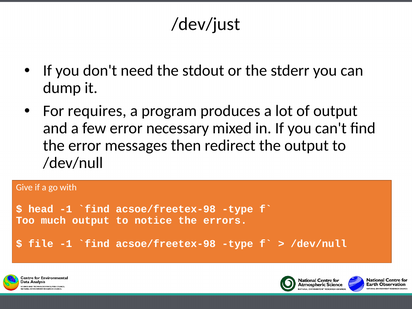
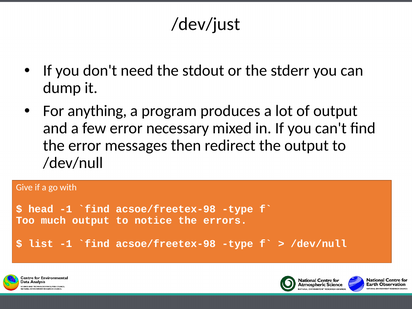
requires: requires -> anything (97, 111)
file: file -> list (41, 244)
